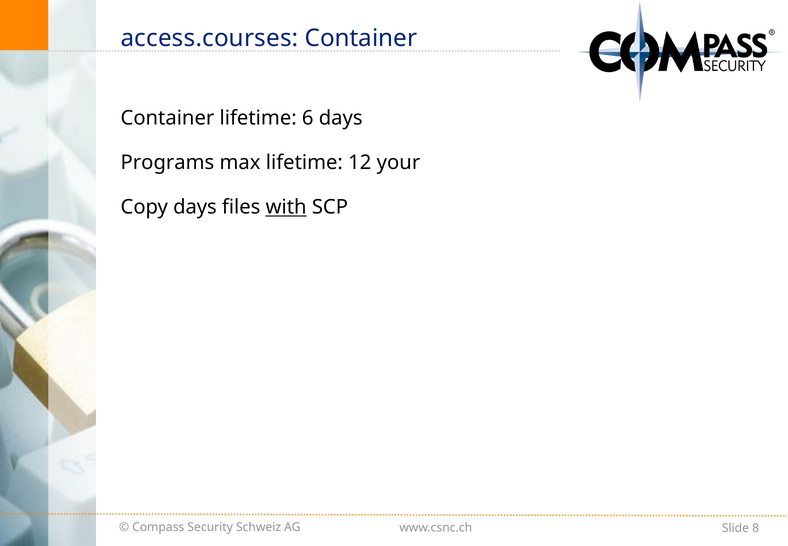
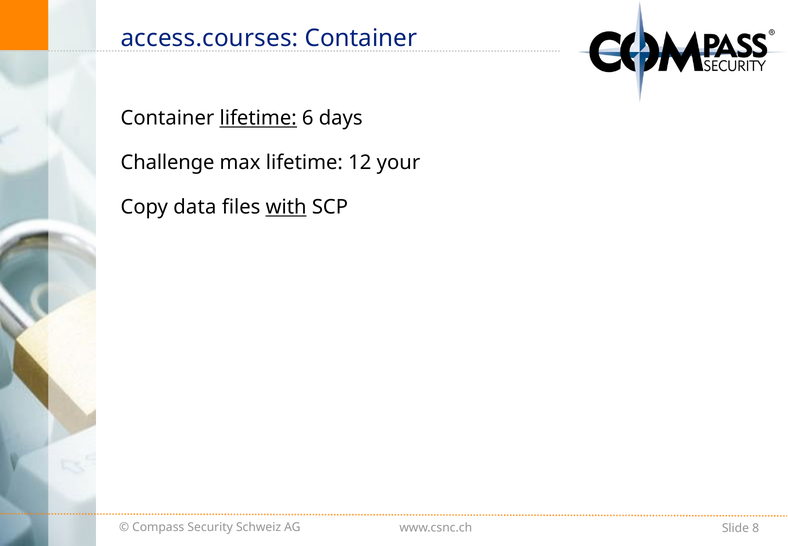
lifetime underline: none -> present (258, 118)
Programs: Programs -> Challenge (168, 163)
Copy days: days -> data (195, 207)
